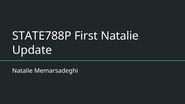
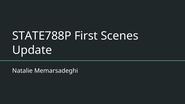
First Natalie: Natalie -> Scenes (120, 36)
